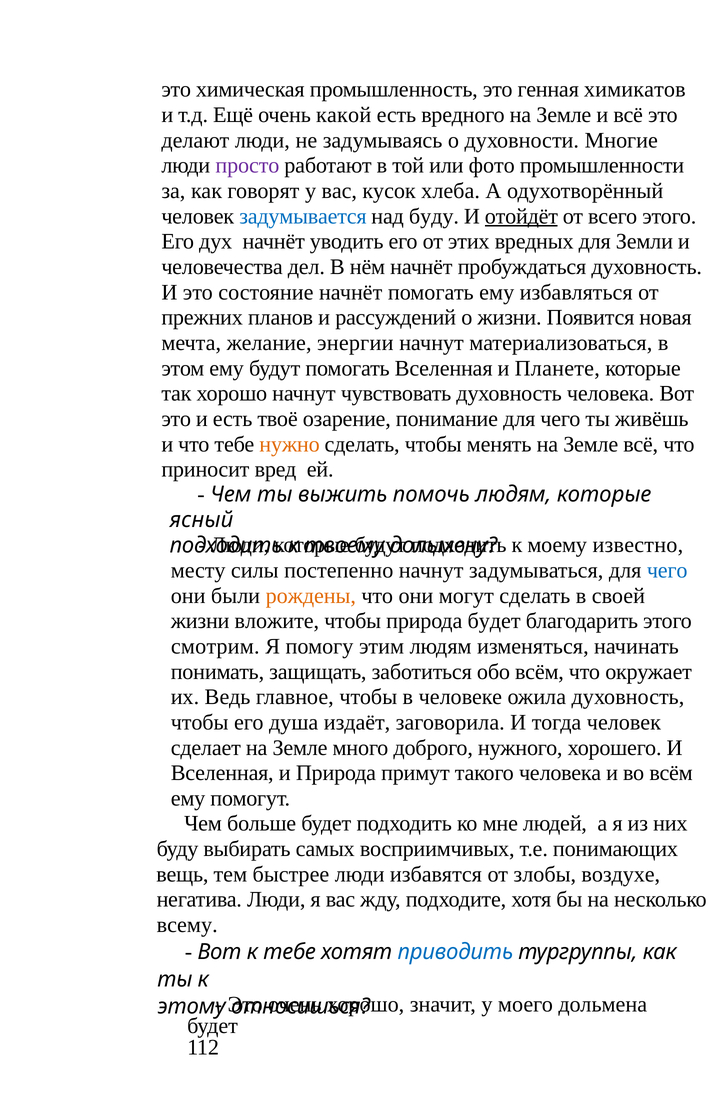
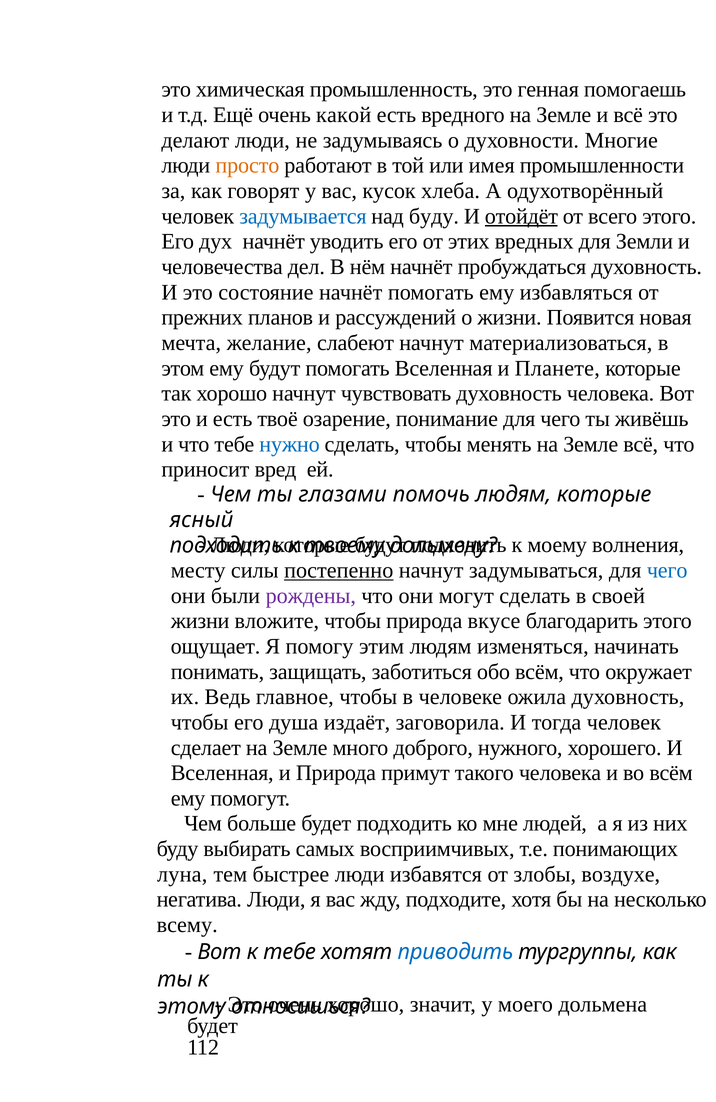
химикатов: химикатов -> помогаешь (635, 89)
просто colour: purple -> orange (247, 165)
фото: фото -> имея (492, 165)
энергии: энергии -> слабеют (355, 343)
нужно colour: orange -> blue (290, 444)
выжить: выжить -> глазами (343, 494)
известно: известно -> волнения (638, 545)
постепенно underline: none -> present (339, 570)
рождены colour: orange -> purple (311, 595)
природа будет: будет -> вкусе (494, 621)
смотрим: смотрим -> ощущает (215, 646)
вещь: вещь -> луна (182, 874)
